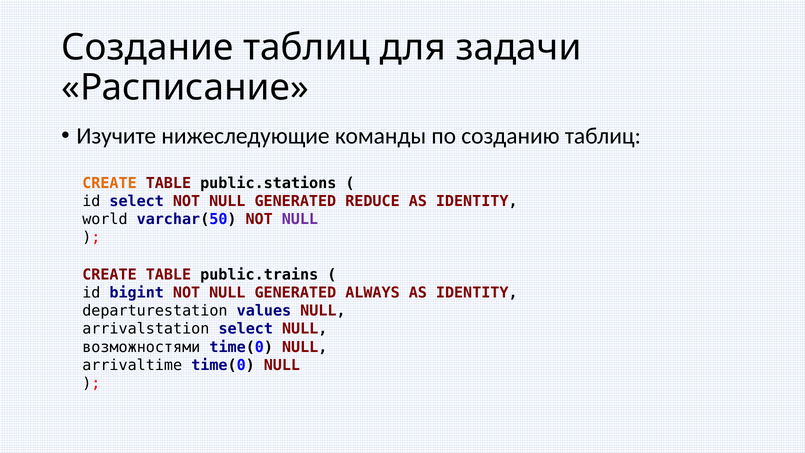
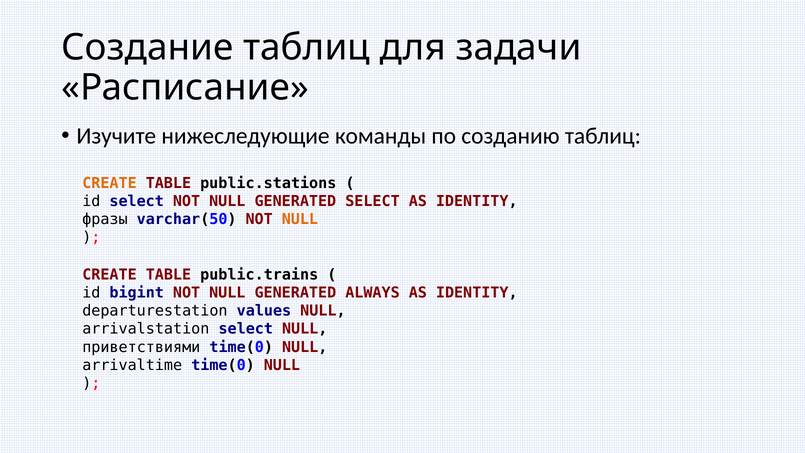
GENERATED REDUCE: REDUCE -> SELECT (373, 201)
world: world -> фразы (105, 219)
NULL colour: purple -> orange (300, 219)
возможностями: возможностями -> приветствиями (141, 347)
